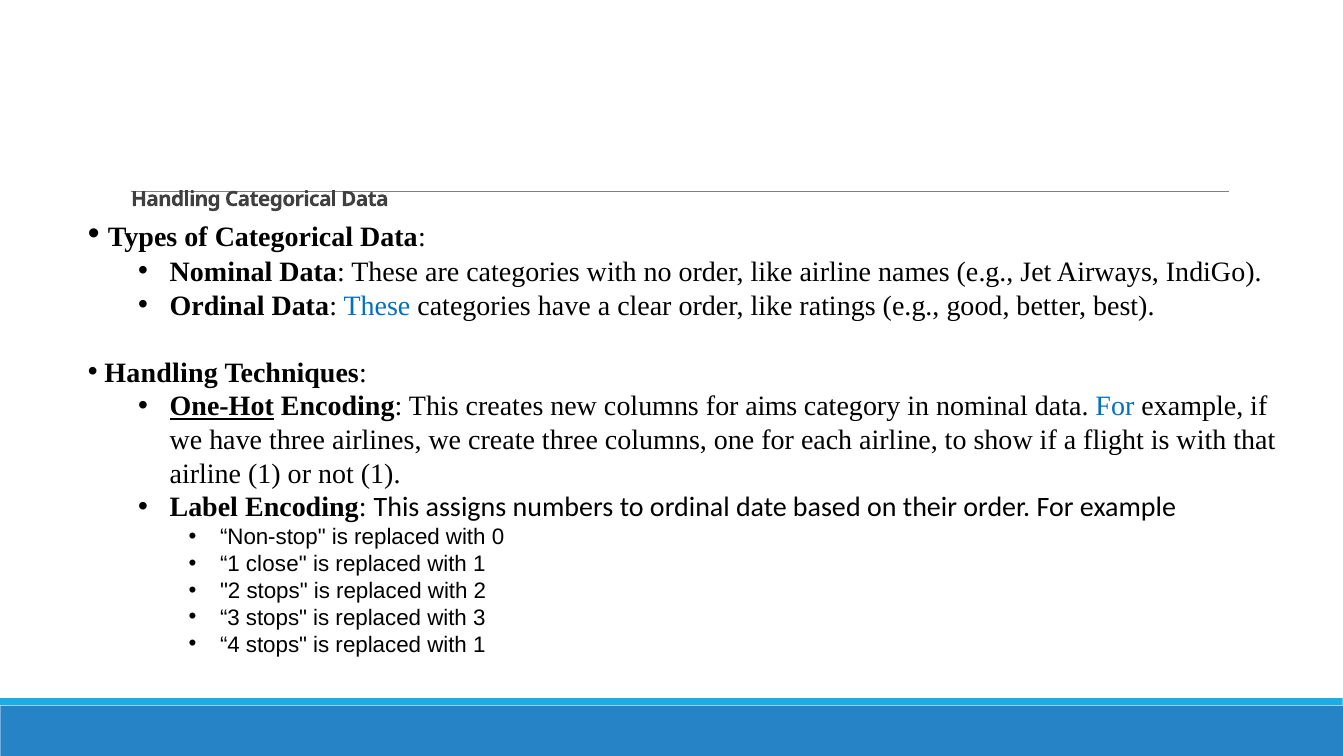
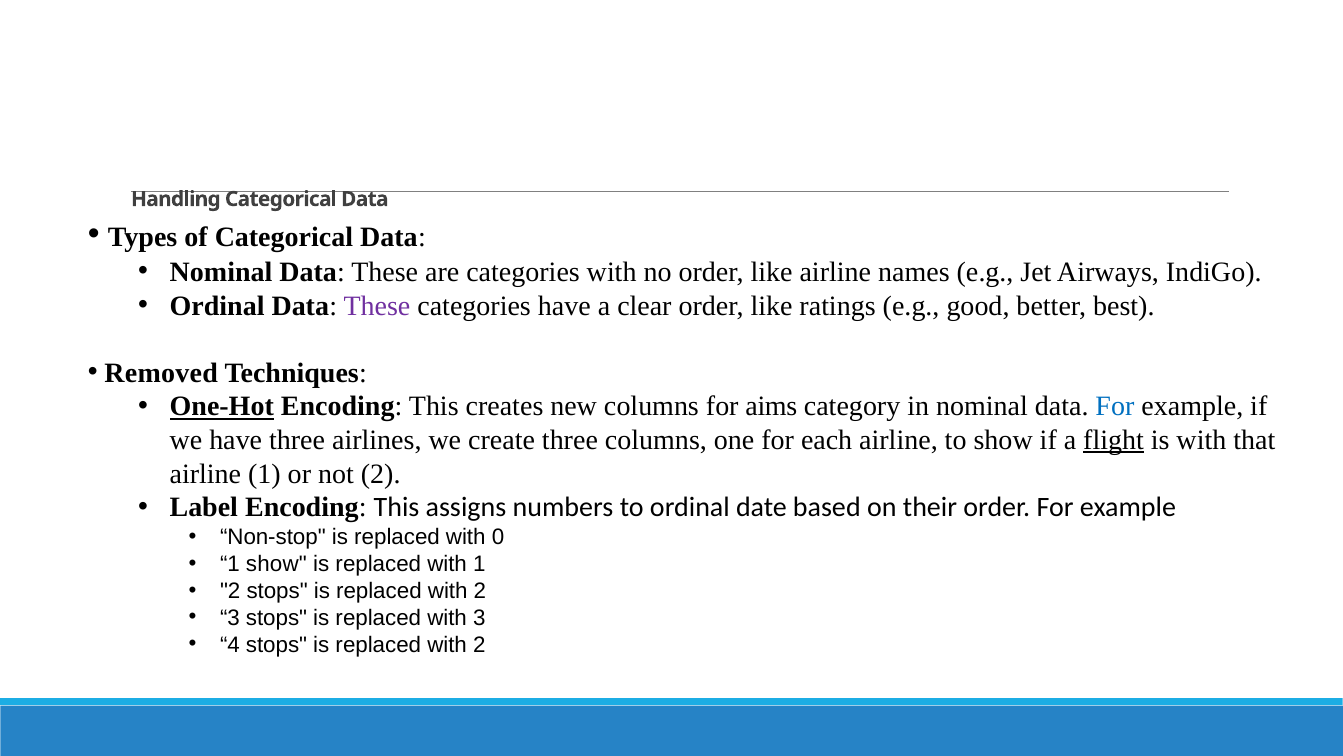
These colour: blue -> purple (377, 306)
Handling: Handling -> Removed (161, 373)
flight underline: none -> present (1114, 440)
not 1: 1 -> 2 (381, 473)
1 close: close -> show (276, 564)
1: 1 -> 2 (479, 644)
